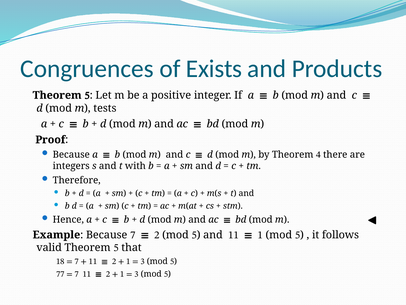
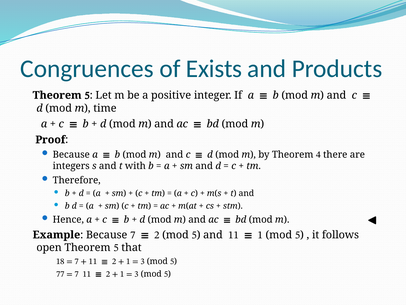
tests: tests -> time (105, 108)
valid: valid -> open (49, 247)
